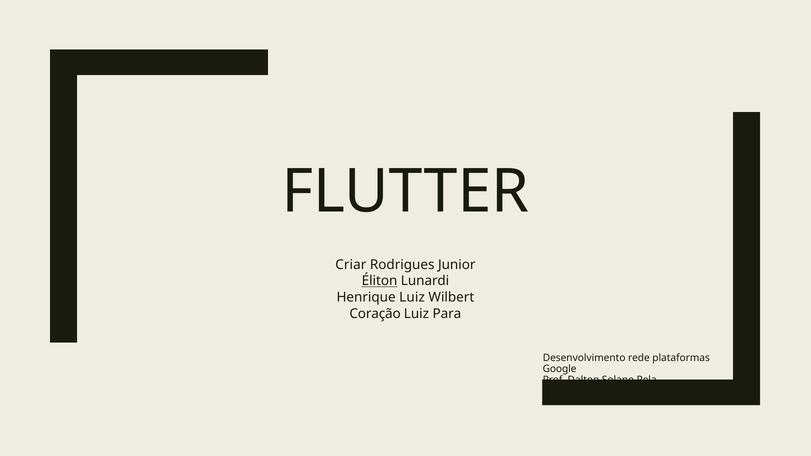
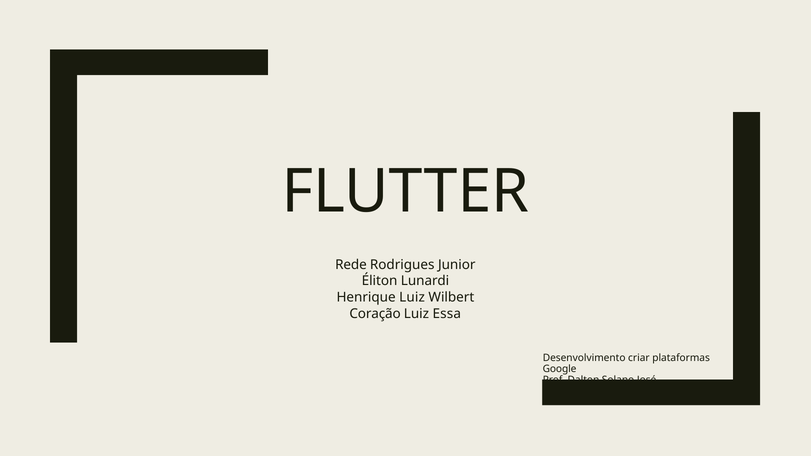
Criar: Criar -> Rede (351, 265)
Éliton underline: present -> none (380, 281)
Para: Para -> Essa (447, 314)
rede: rede -> criar (639, 358)
Pela: Pela -> José (647, 380)
